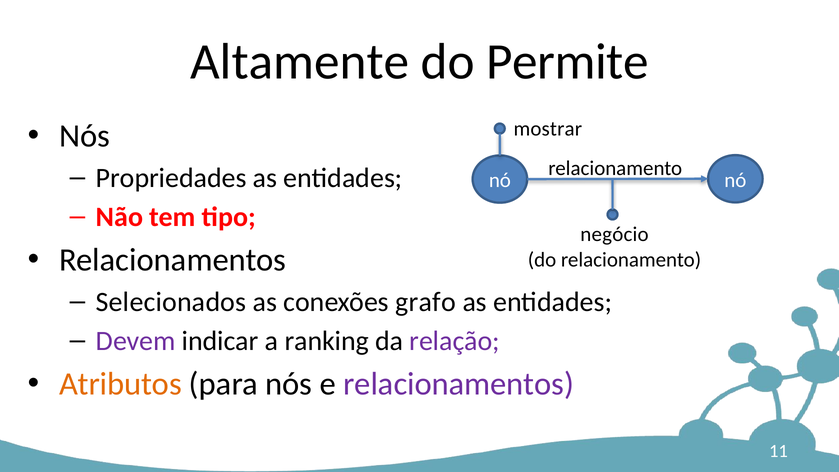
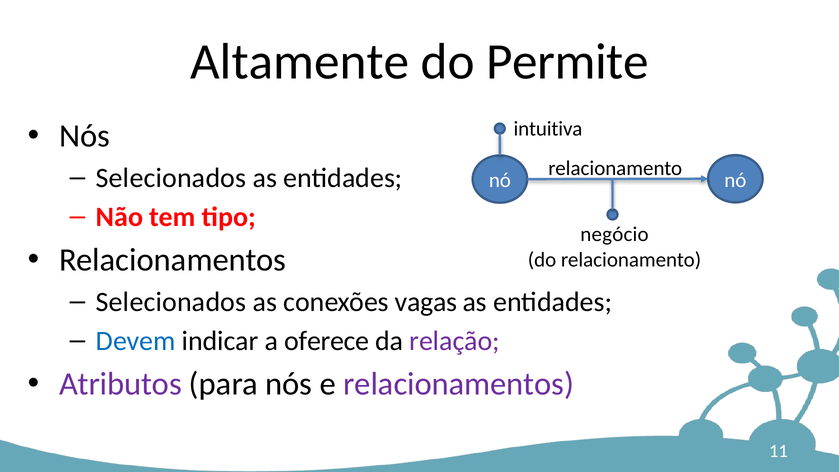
mostrar: mostrar -> intuitiva (548, 129)
Propriedades: Propriedades -> Selecionados (171, 178)
grafo: grafo -> vagas (426, 302)
Devem colour: purple -> blue (136, 341)
ranking: ranking -> oferece (327, 341)
Atributos colour: orange -> purple (120, 384)
